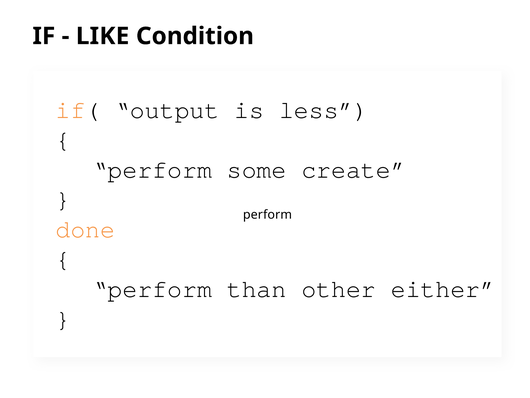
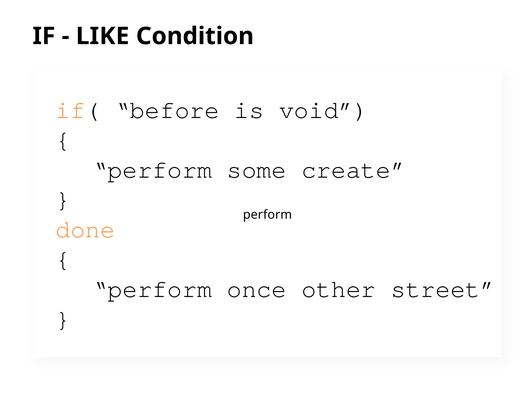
output: output -> before (167, 110)
less: less -> void (324, 110)
than: than -> once (257, 289)
either: either -> street (443, 289)
